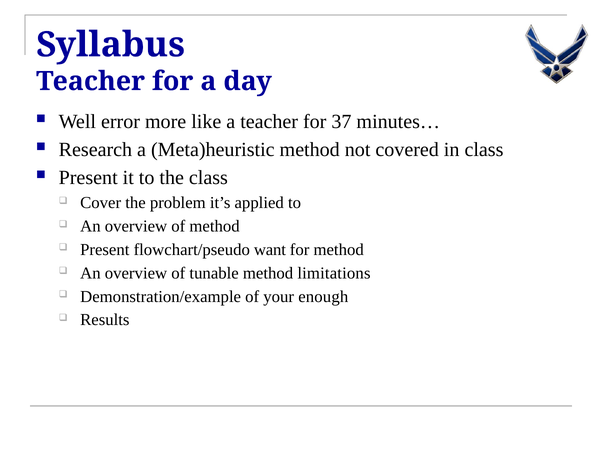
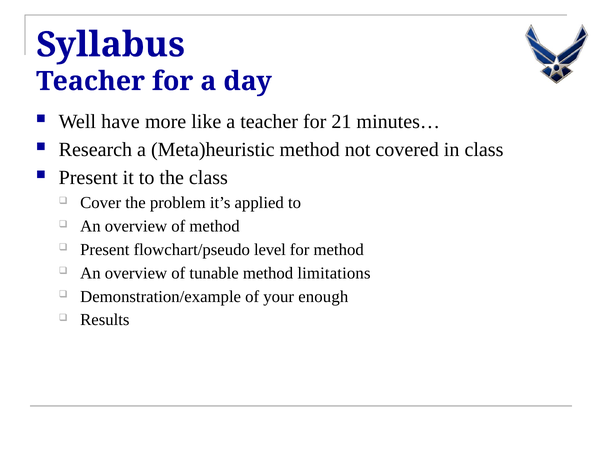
error: error -> have (120, 122)
37: 37 -> 21 (341, 122)
want: want -> level (270, 250)
